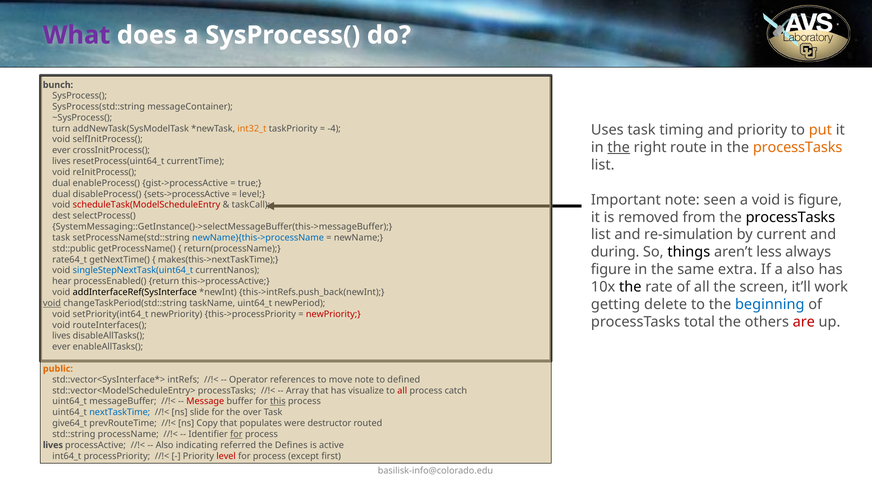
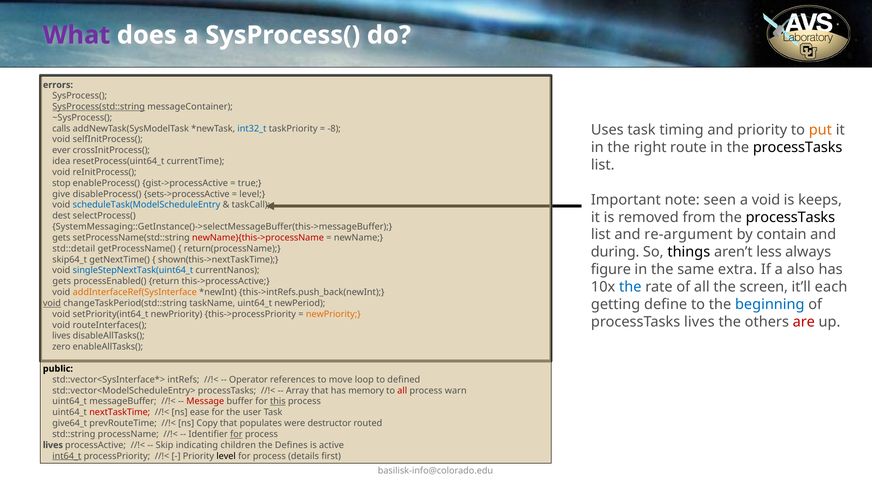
bunch: bunch -> errors (58, 85)
SysProcess(std::string underline: none -> present (99, 107)
turn: turn -> calls (61, 128)
int32_t colour: orange -> blue (252, 128)
-4: -4 -> -8 (334, 128)
the underline: present -> none (619, 147)
processTasks colour: orange -> black (798, 147)
lives: lives -> idea (61, 161)
dual: dual -> stop (61, 183)
dual: dual -> give (61, 194)
is figure: figure -> keeps (820, 200)
scheduleTask(ModelScheduleEntry colour: red -> blue (147, 205)
re-simulation: re-simulation -> re-argument (688, 234)
current: current -> contain (782, 234)
task: task -> gets (61, 237)
newName){this->processName colour: blue -> red (258, 237)
std::public: std::public -> std::detail (74, 248)
rate64_t: rate64_t -> skip64_t (70, 259)
makes(this->nextTaskTime: makes(this->nextTaskTime -> shown(this->nextTaskTime (218, 259)
hear: hear -> gets (62, 281)
the colour: black -> blue (630, 287)
work: work -> each (831, 287)
addInterfaceRef(SysInterface colour: black -> orange (135, 292)
delete: delete -> define (666, 304)
newPriority colour: red -> orange (333, 314)
processTasks total: total -> lives (699, 322)
ever: ever -> zero (61, 347)
public colour: orange -> black (58, 368)
move note: note -> loop (364, 379)
visualize: visualize -> memory (366, 390)
catch: catch -> warn (456, 390)
nextTaskTime colour: blue -> red (120, 412)
slide: slide -> ease (200, 412)
over: over -> user (252, 412)
Also: Also -> Skip (165, 445)
referred: referred -> children (238, 445)
int64_t underline: none -> present (67, 456)
level colour: red -> black (226, 456)
except: except -> details (304, 456)
